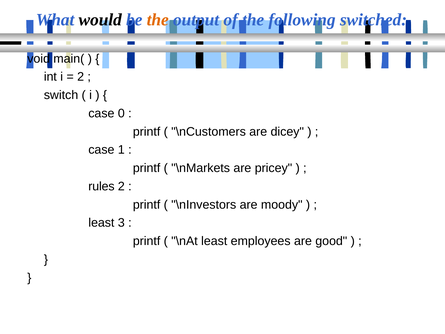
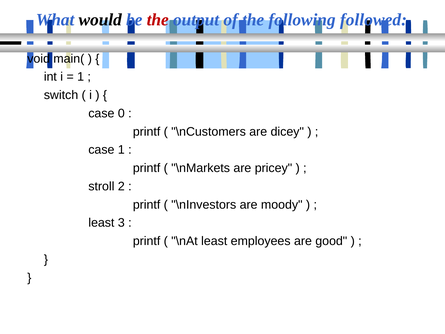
the colour: orange -> red (158, 20)
switched: switched -> followed (373, 20)
2: 2 -> 1 (81, 77)
rules: rules -> stroll (101, 186)
